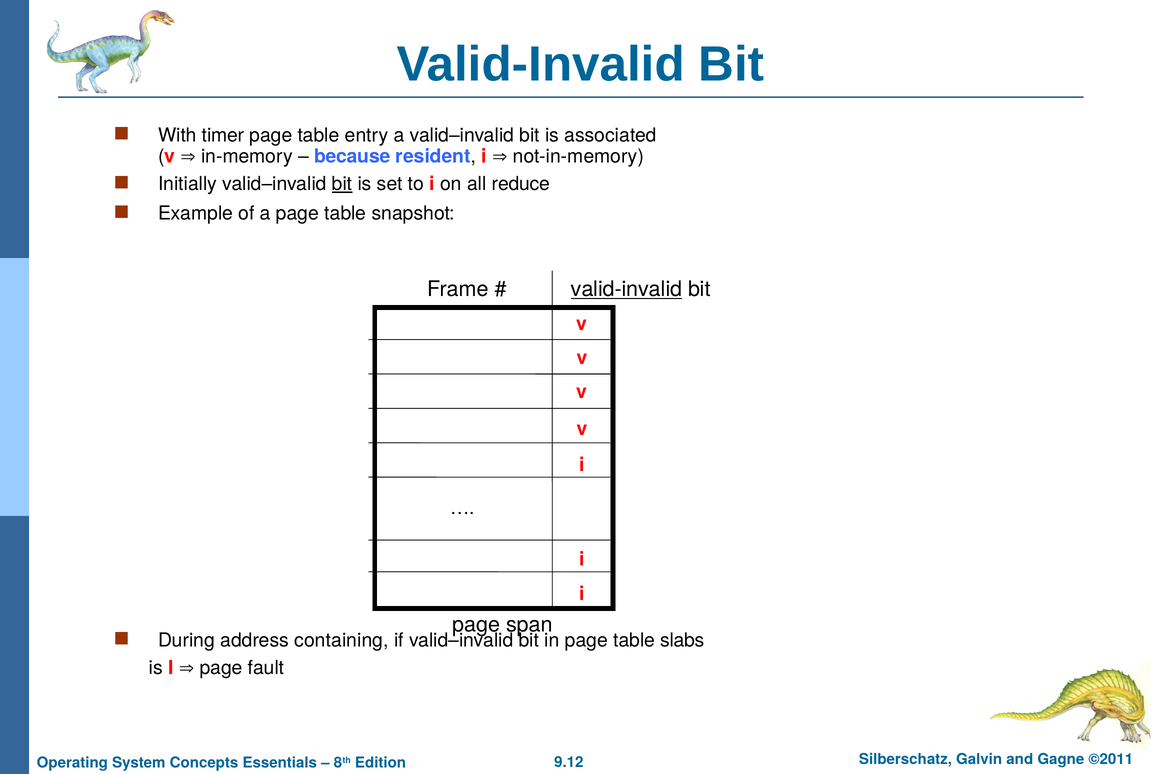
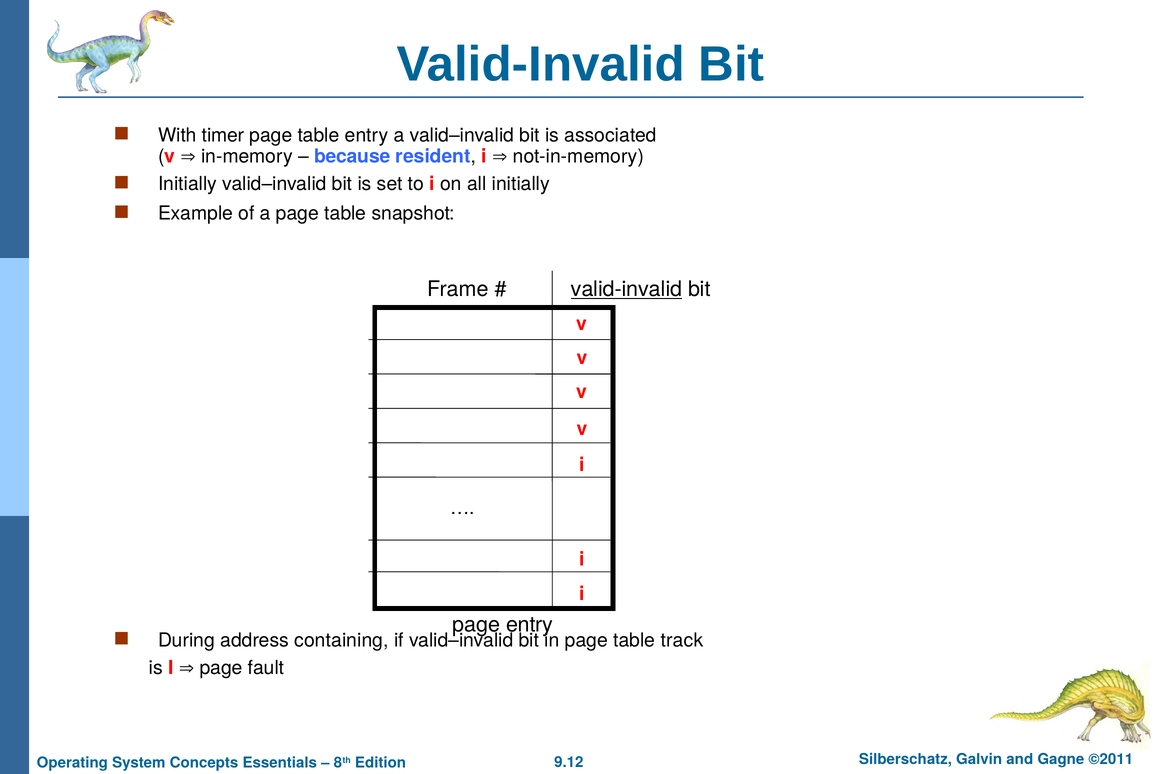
bit underline: present -> none (342, 184)
all reduce: reduce -> initially (521, 184)
page span: span -> entry (530, 625)
slabs: slabs -> track (682, 640)
